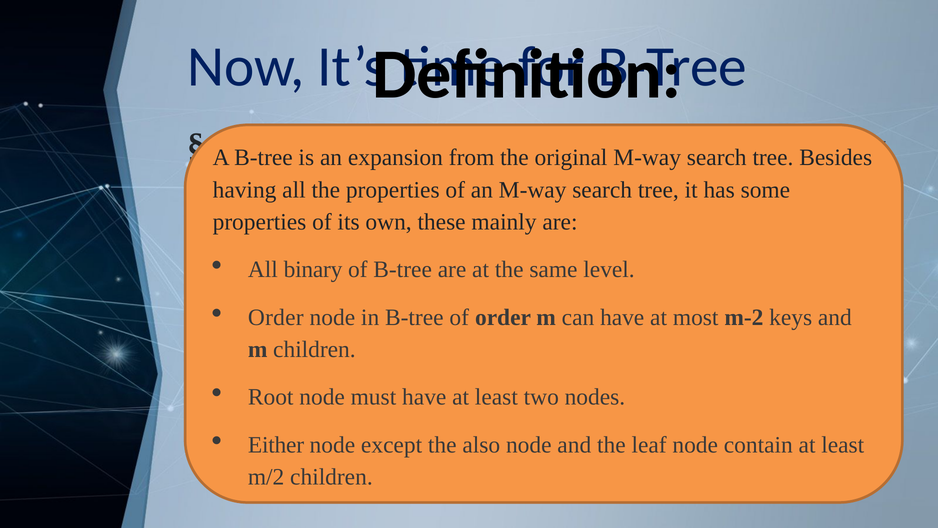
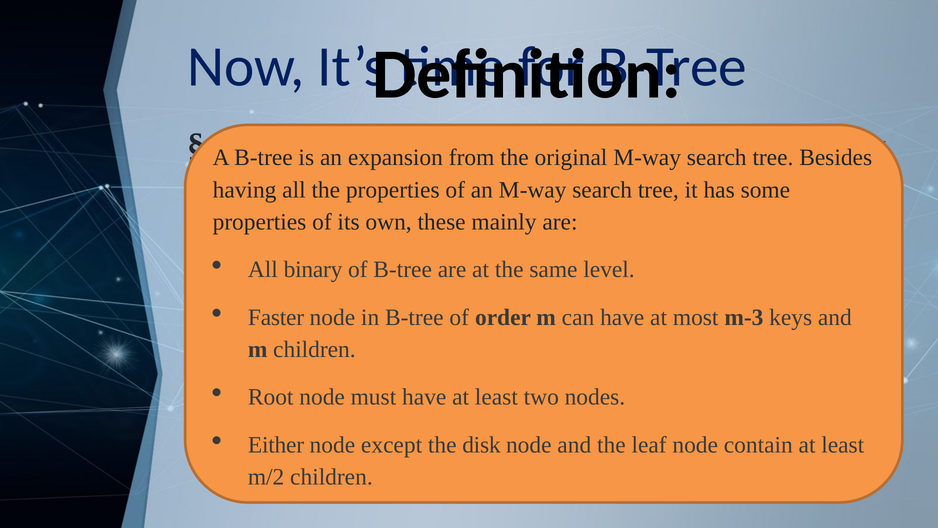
Order: Order -> Faster (276, 317)
m-2: m-2 -> m-3 (744, 317)
also: also -> disk (481, 444)
